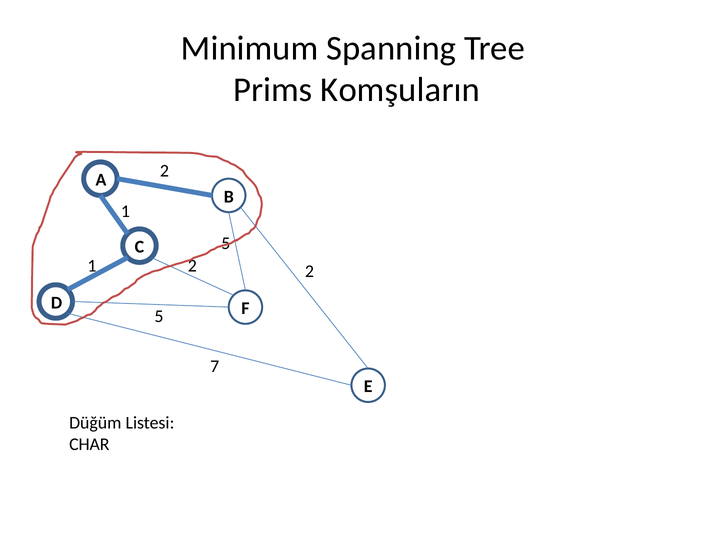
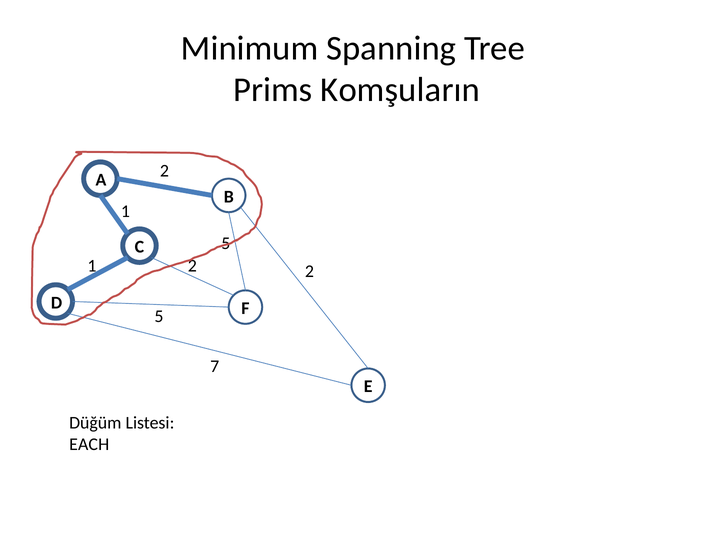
CHAR: CHAR -> EACH (89, 444)
